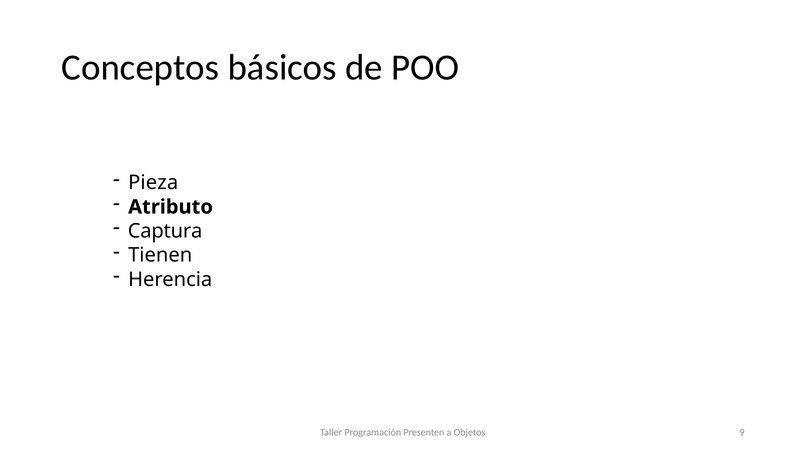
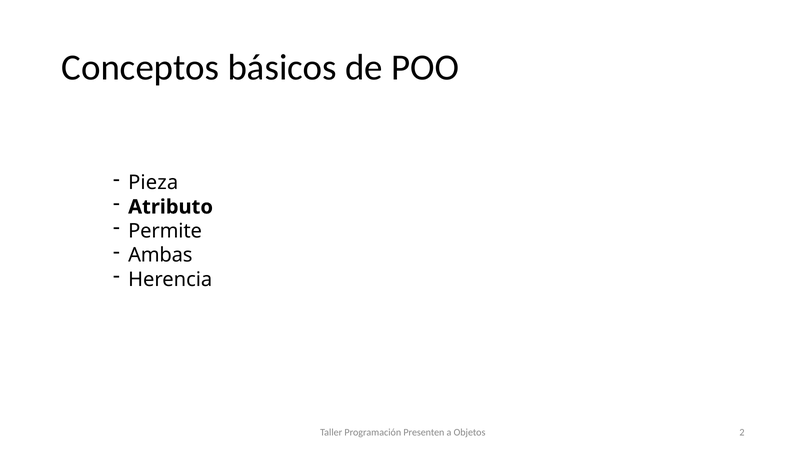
Captura: Captura -> Permite (165, 231)
Tienen: Tienen -> Ambas (160, 255)
9: 9 -> 2 (742, 433)
